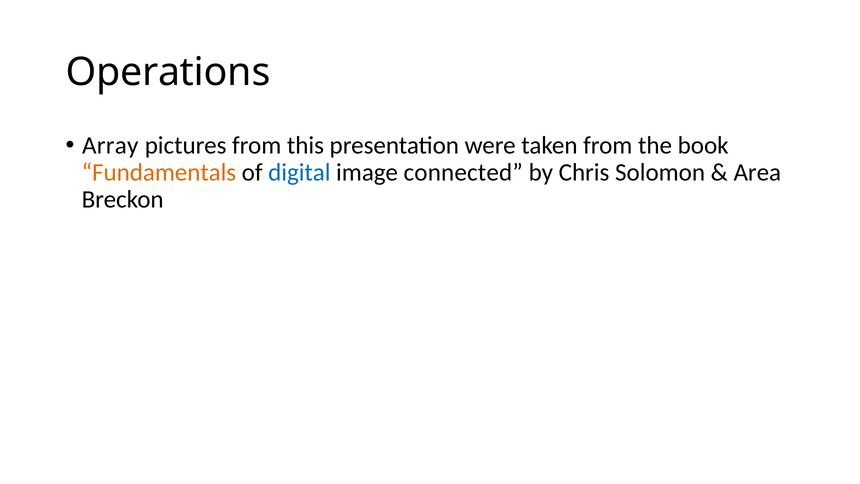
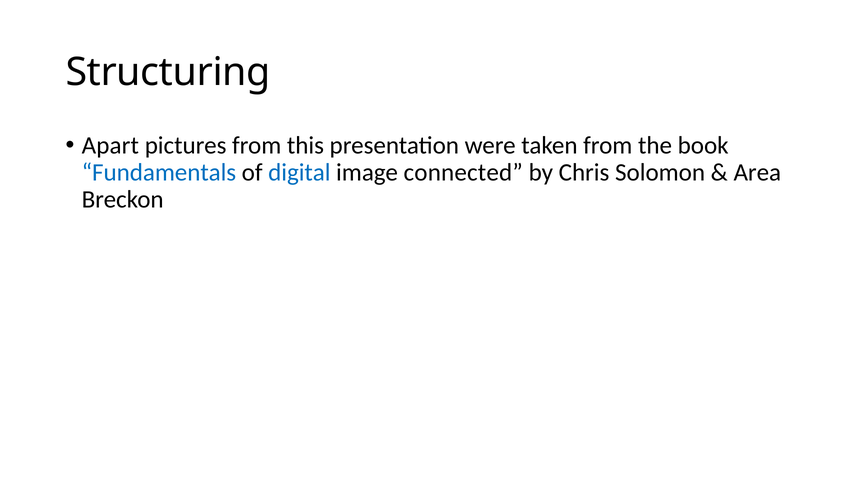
Operations: Operations -> Structuring (168, 72)
Array: Array -> Apart (110, 145)
Fundamentals colour: orange -> blue (159, 172)
